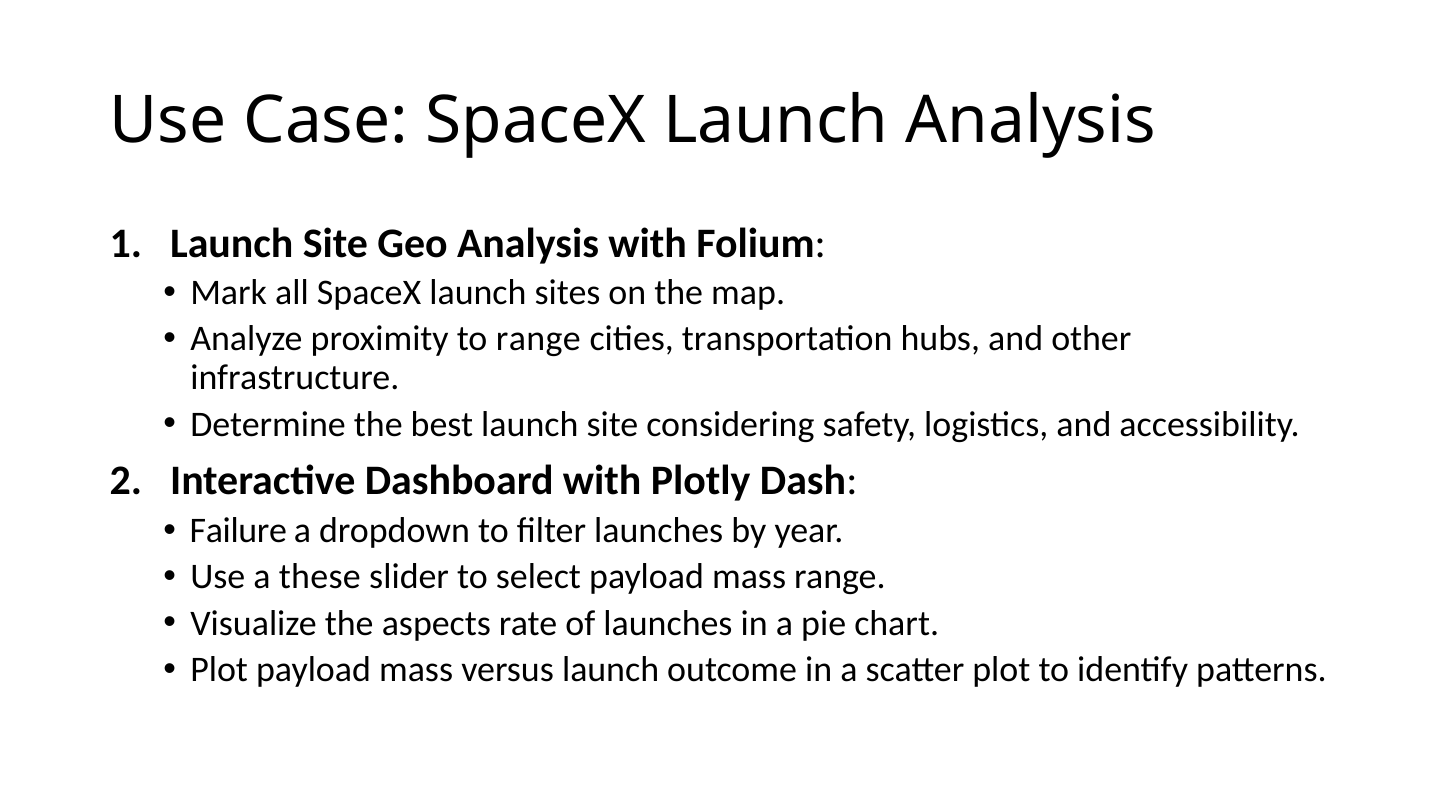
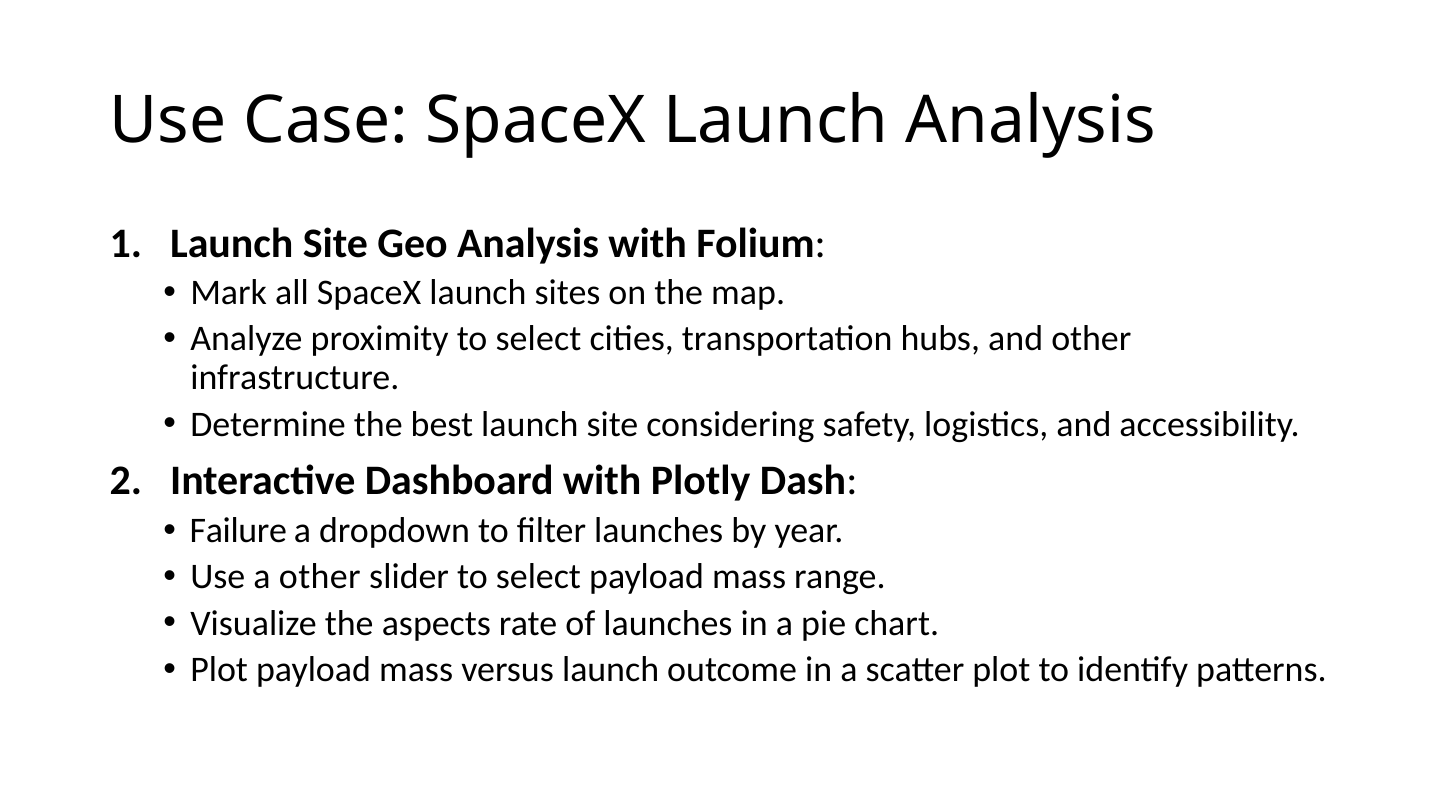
proximity to range: range -> select (538, 339)
a these: these -> other (320, 577)
